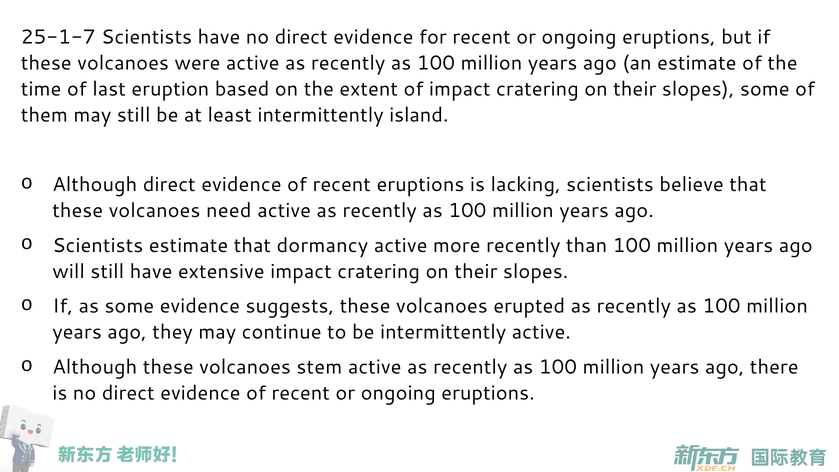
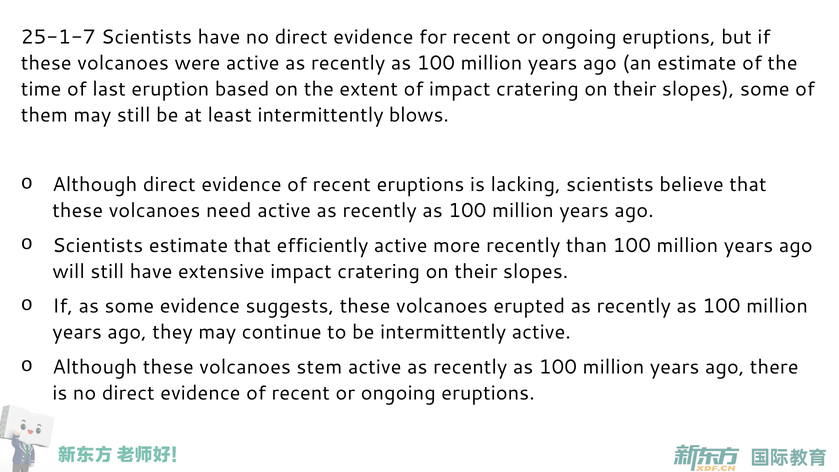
island: island -> blows (419, 115)
dormancy: dormancy -> efficiently (322, 245)
